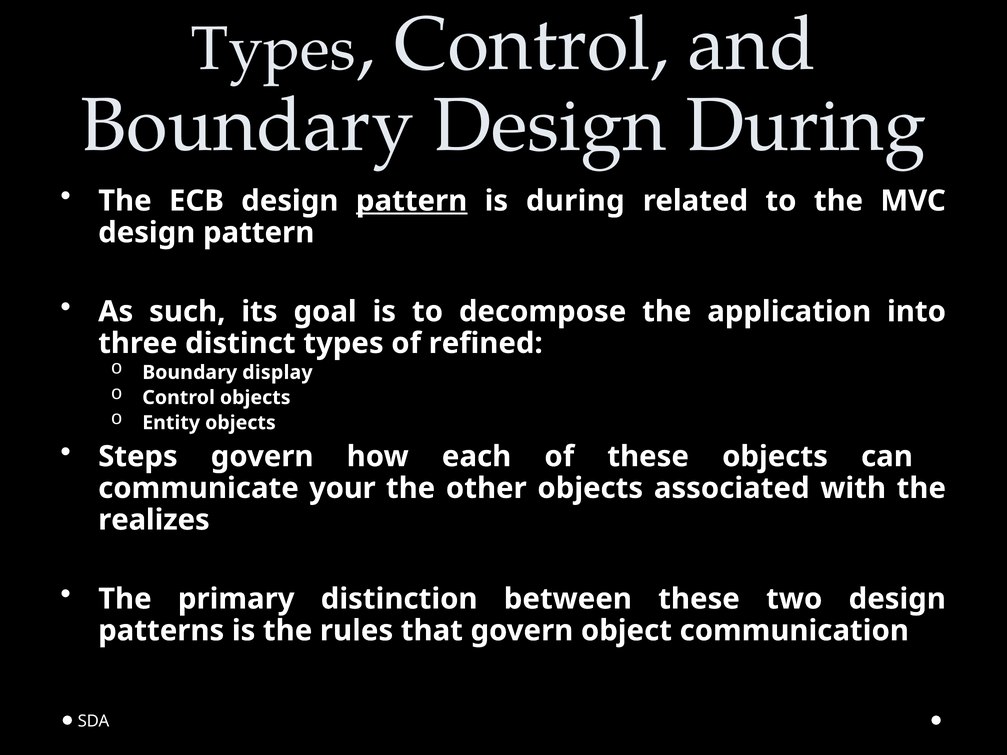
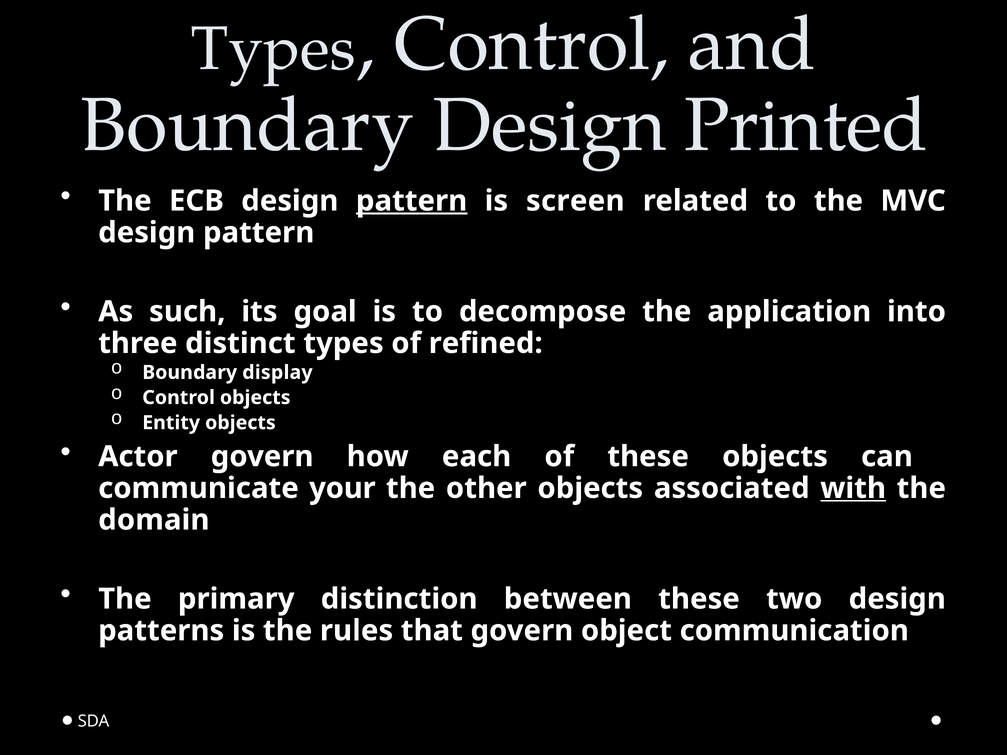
Design During: During -> Printed (806, 126)
is during: during -> screen (575, 201)
Steps: Steps -> Actor (138, 457)
with underline: none -> present (853, 488)
realizes: realizes -> domain (154, 520)
